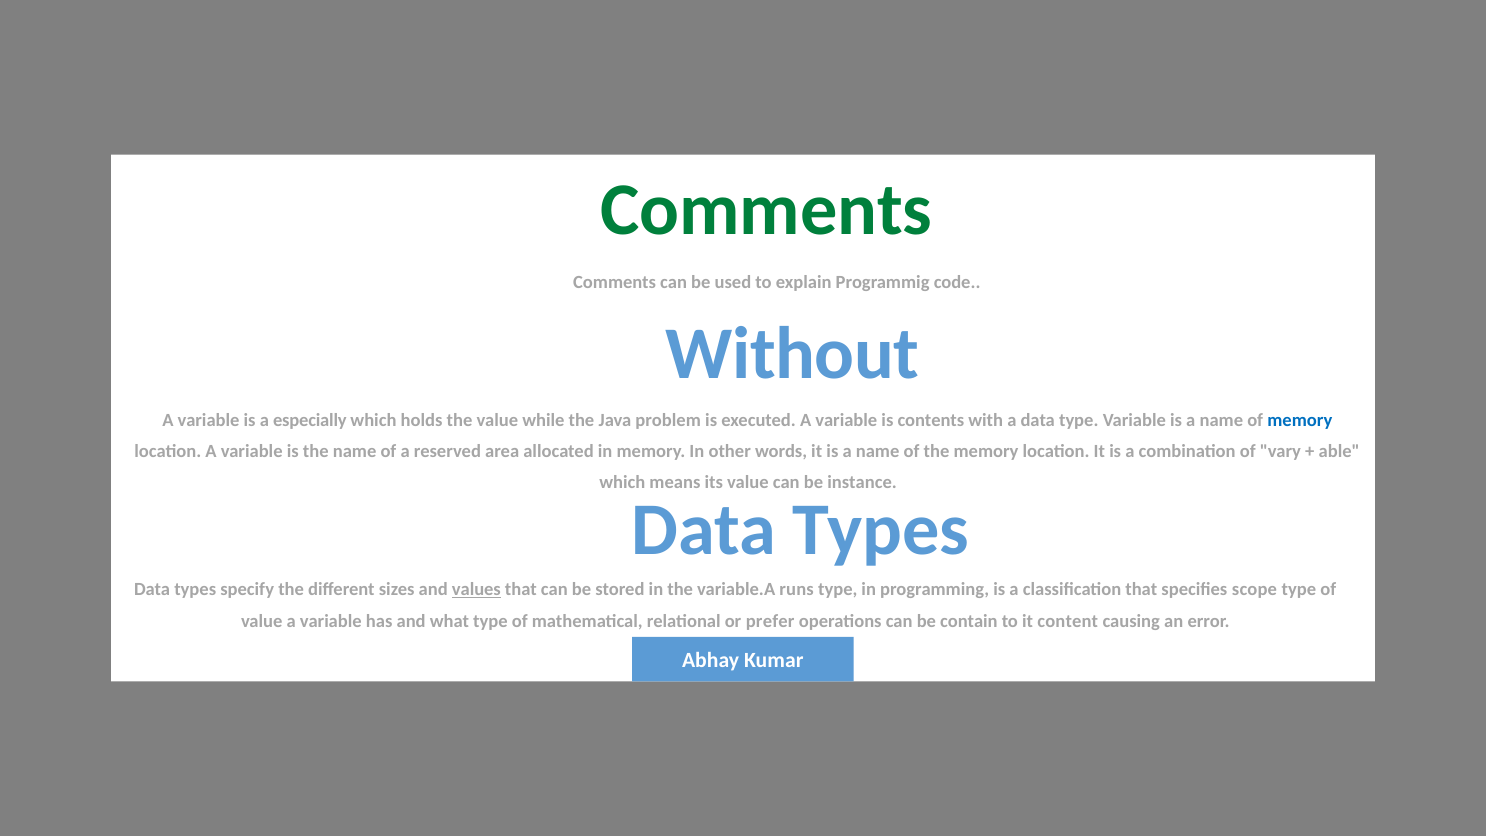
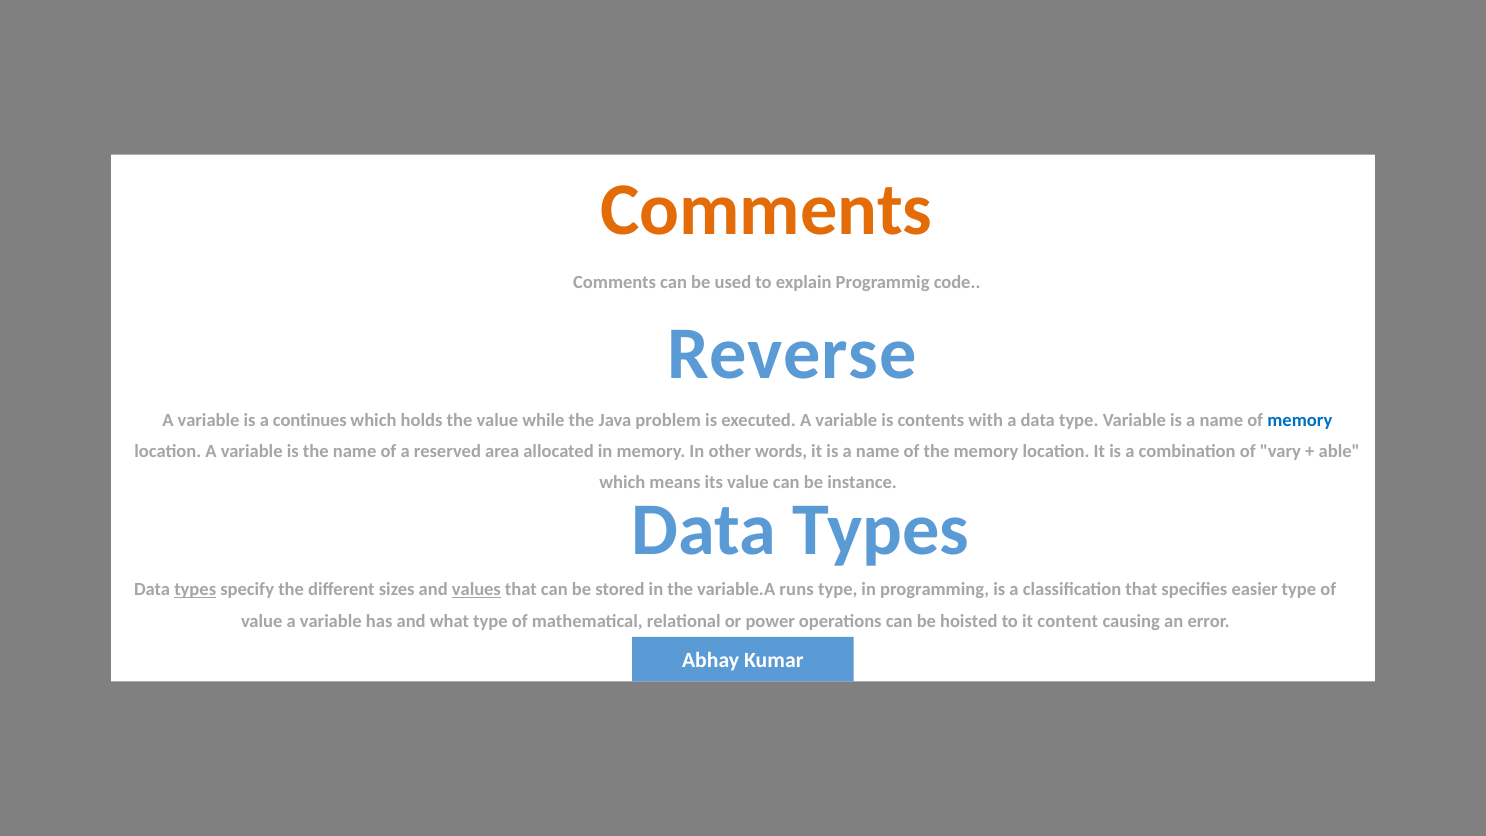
Comments colour: green -> orange (766, 210)
Without: Without -> Reverse (792, 354)
especially: especially -> continues (310, 420)
types underline: none -> present (195, 590)
scope: scope -> easier (1255, 590)
prefer: prefer -> power (770, 621)
contain: contain -> hoisted (969, 621)
